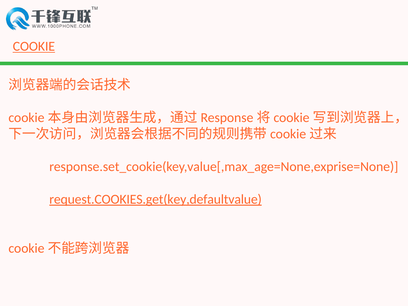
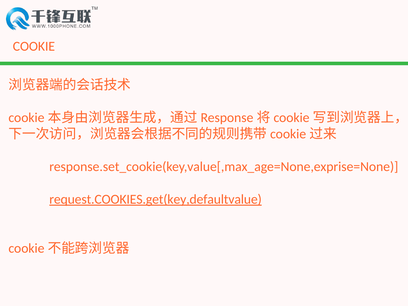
COOKIE underline: present -> none (34, 46)
